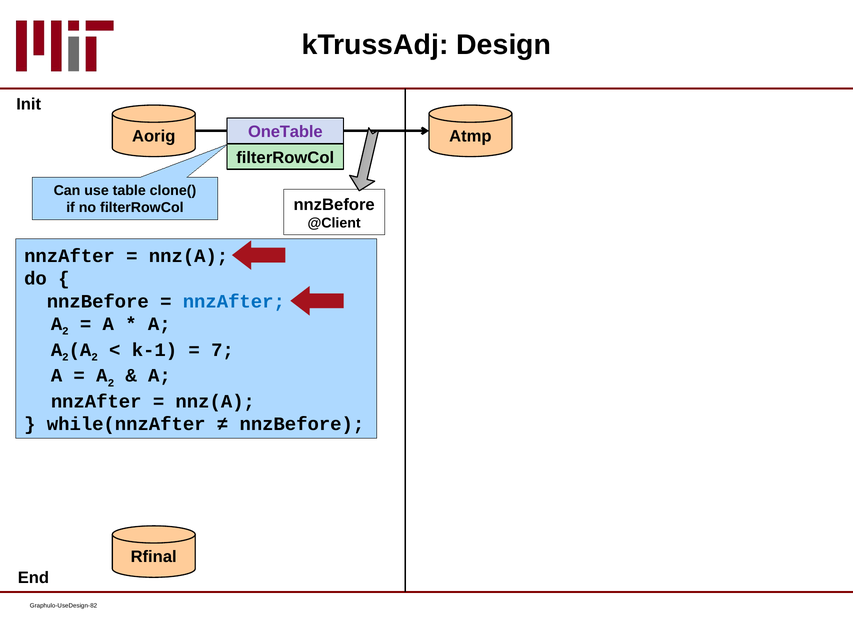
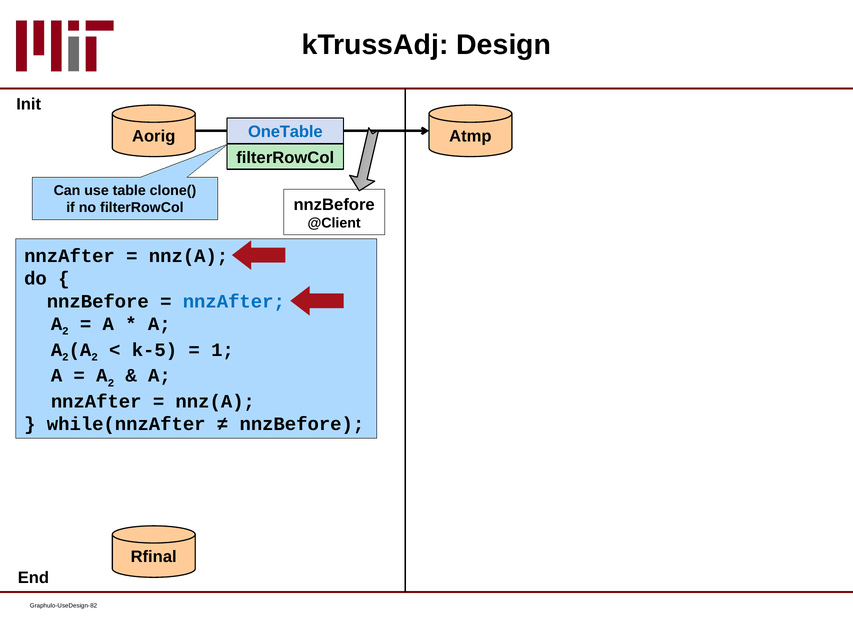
OneTable colour: purple -> blue (285, 132)
k-1: k-1 -> k-5 (154, 350)
7: 7 -> 1 (222, 350)
